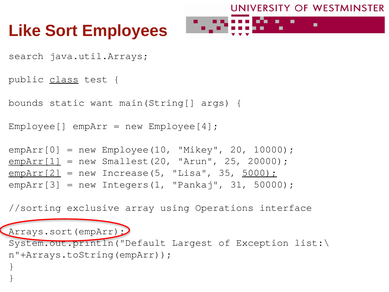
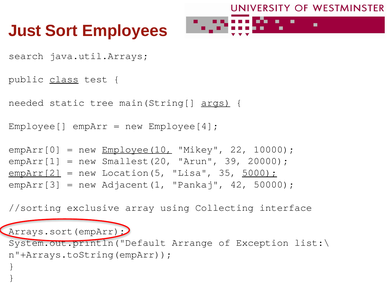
Like: Like -> Just (25, 31)
bounds: bounds -> needed (26, 102)
want: want -> tree (102, 102)
args underline: none -> present (216, 102)
Employee(10 underline: none -> present (137, 149)
20: 20 -> 22 (239, 149)
empArr[1 underline: present -> none (35, 161)
25: 25 -> 39 (233, 161)
Increase(5: Increase(5 -> Location(5 (134, 173)
Integers(1: Integers(1 -> Adjacent(1 (134, 184)
31: 31 -> 42 (239, 184)
Operations: Operations -> Collecting (224, 208)
Largest: Largest -> Arrange (192, 243)
